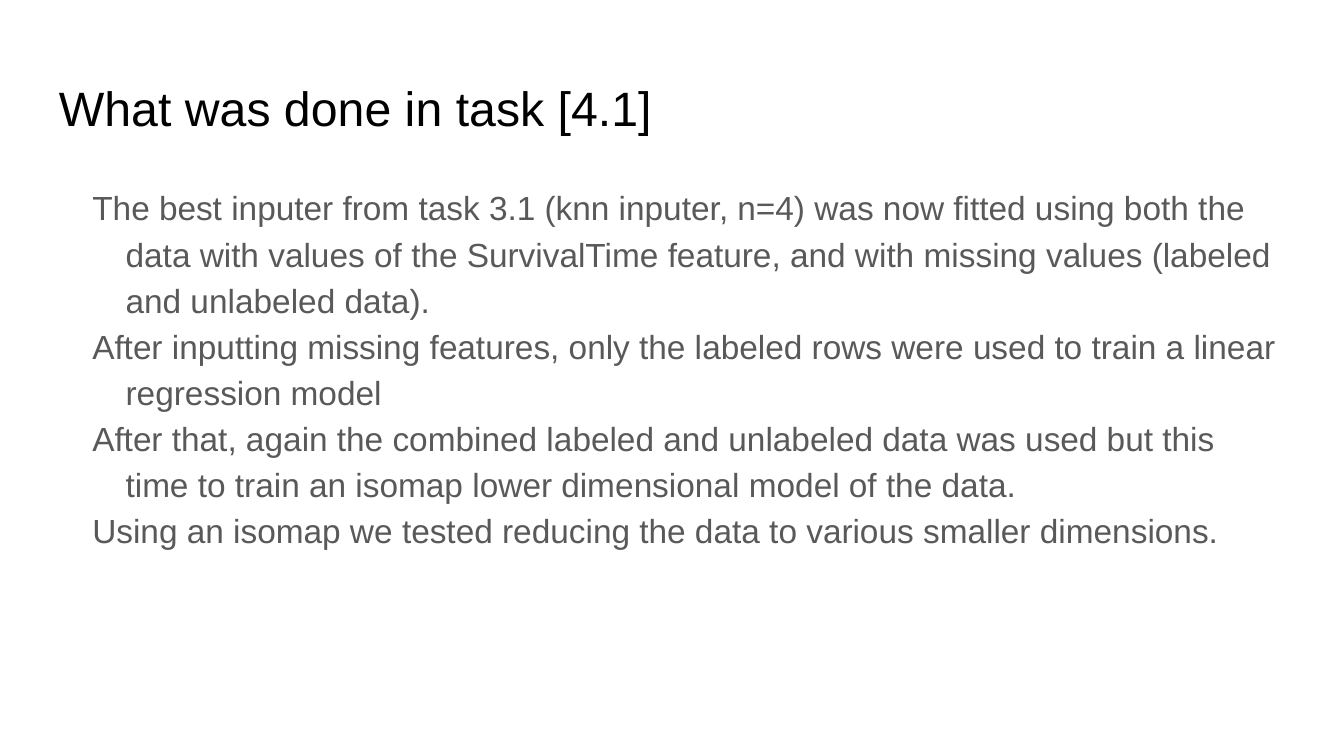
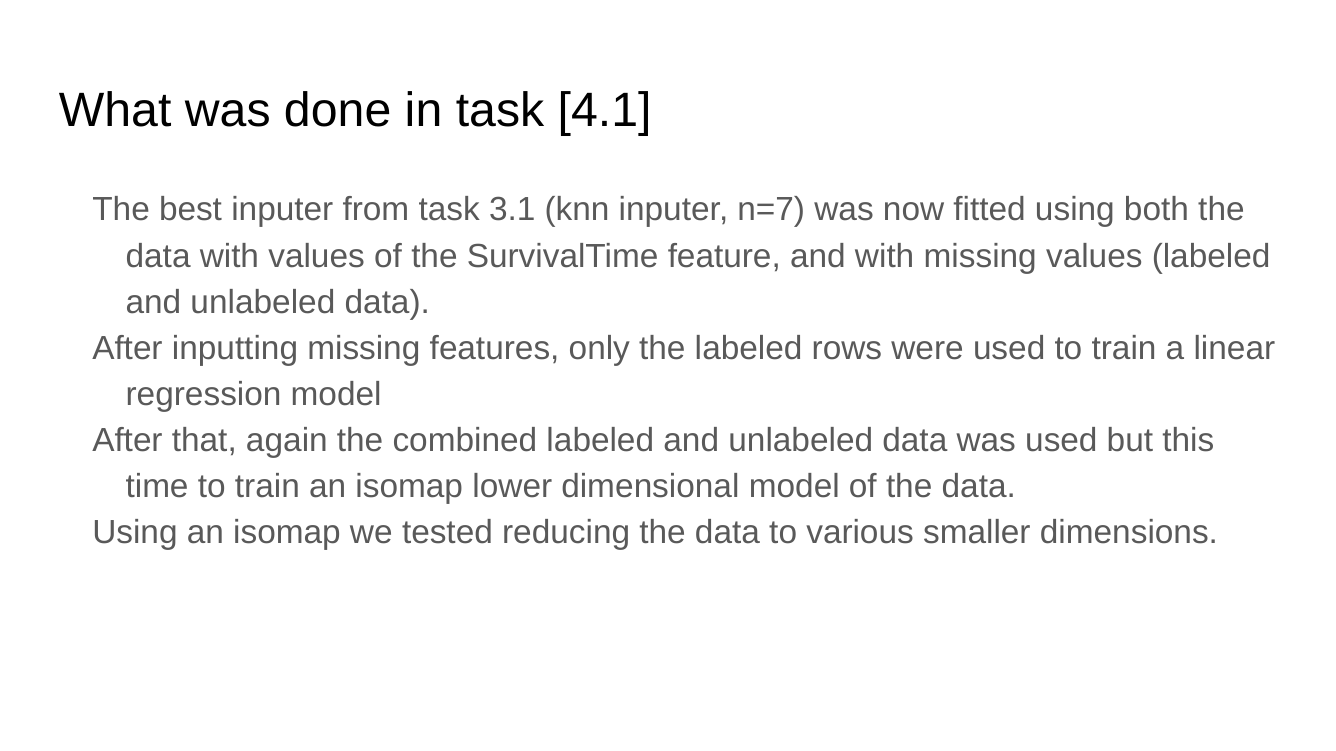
n=4: n=4 -> n=7 (771, 210)
